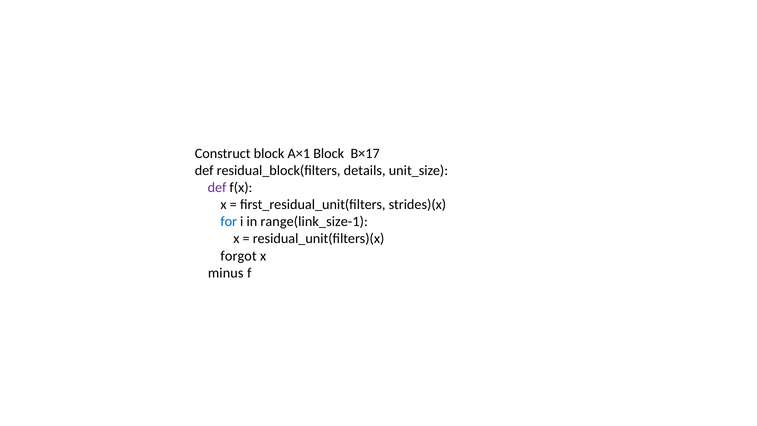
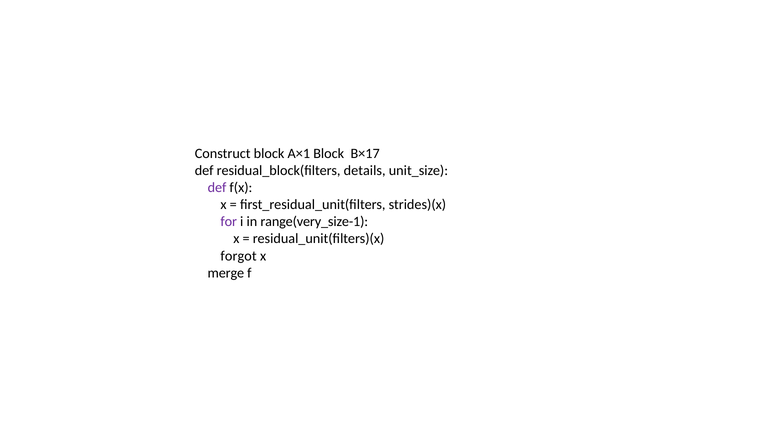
for colour: blue -> purple (229, 222)
range(link_size-1: range(link_size-1 -> range(very_size-1 (314, 222)
minus: minus -> merge (226, 273)
